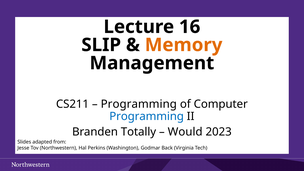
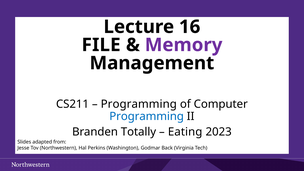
SLIP: SLIP -> FILE (101, 45)
Memory colour: orange -> purple (184, 45)
Would: Would -> Eating (185, 132)
